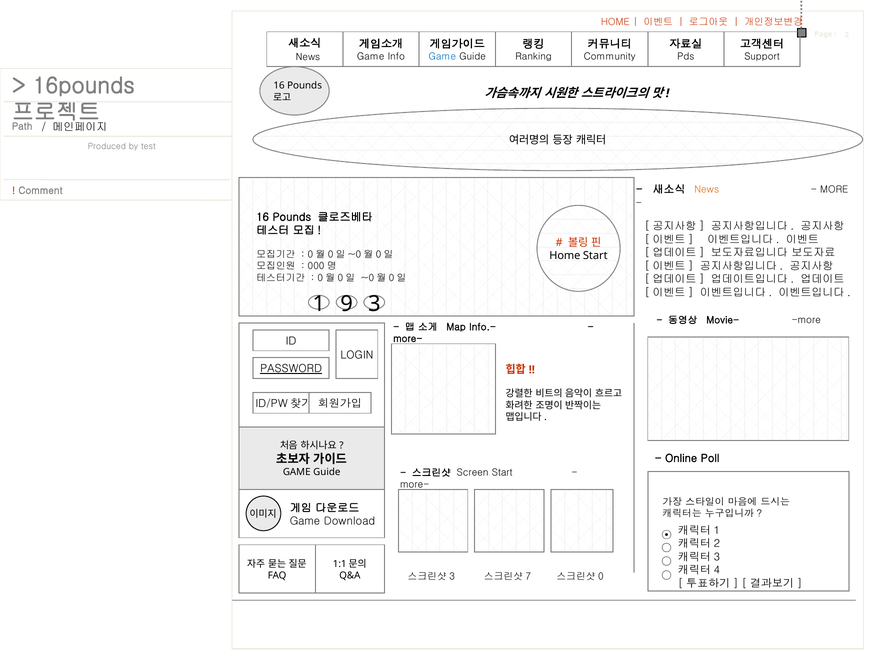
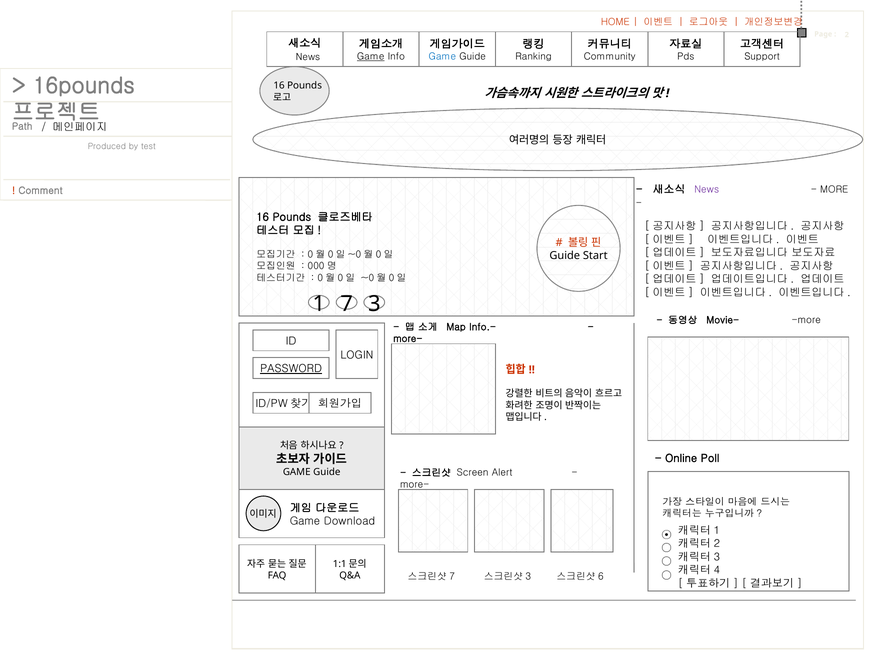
Game underline: none -> present (371, 56)
News colour: orange -> purple (707, 190)
Home: Home -> Guide (565, 256)
1 9: 9 -> 7 (347, 304)
Screen Start: Start -> Alert (502, 473)
3: 3 -> 7 (452, 577)
7: 7 -> 3 (528, 576)
0: 0 -> 6 (601, 576)
